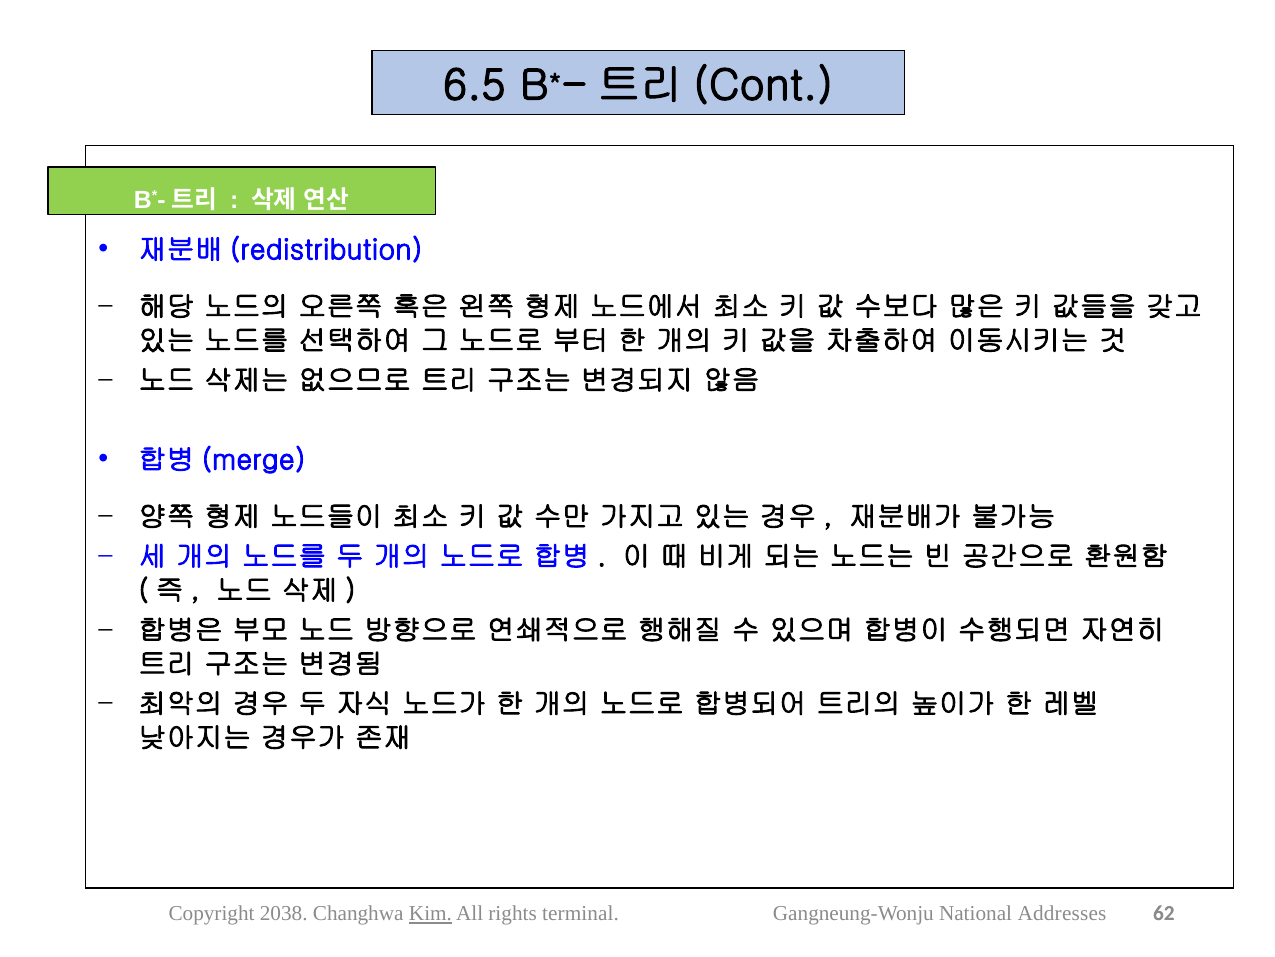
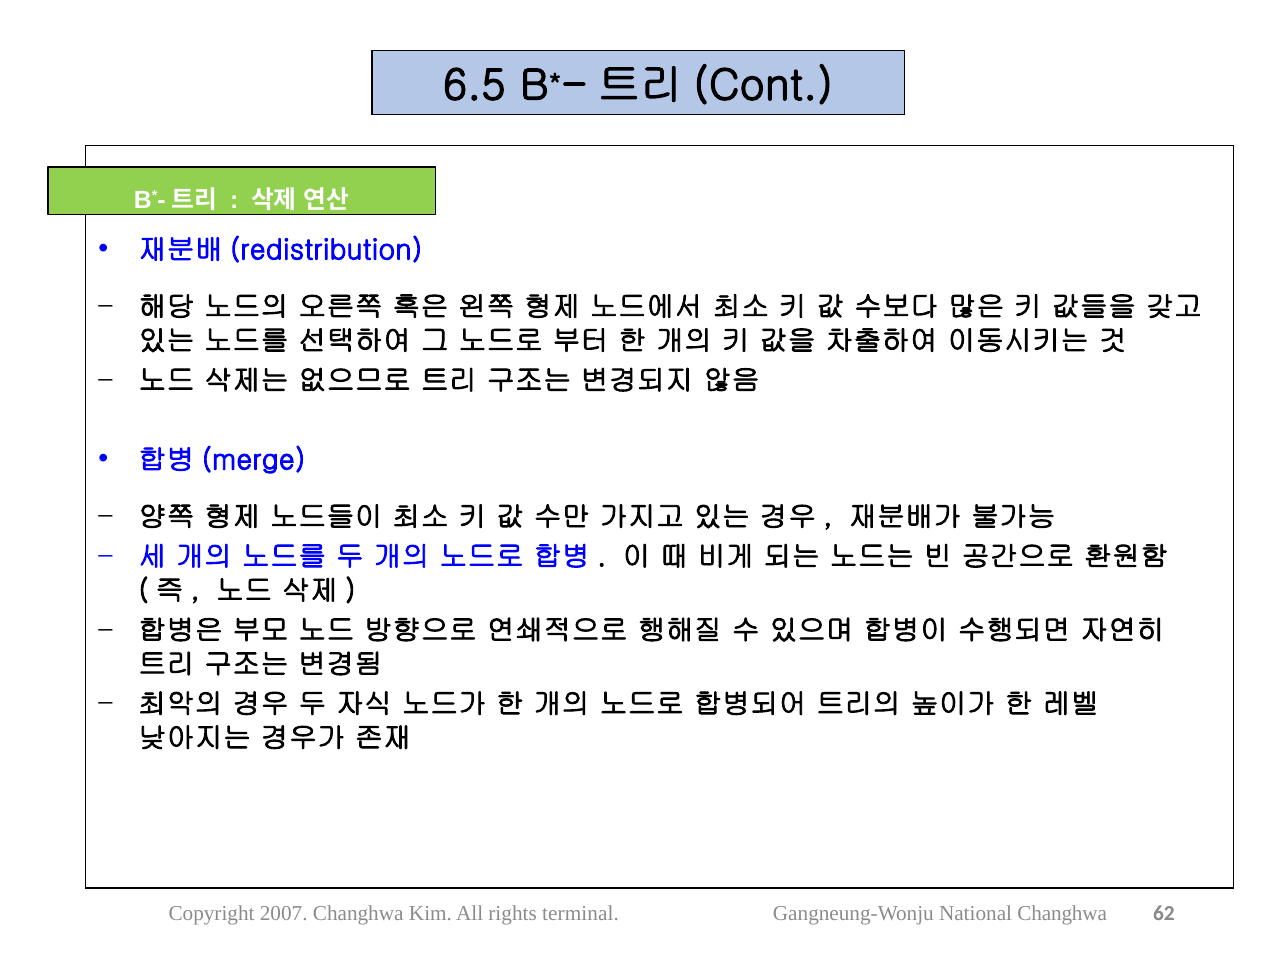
2038: 2038 -> 2007 (284, 913)
Kim underline: present -> none (430, 913)
National Addresses: Addresses -> Changhwa (1062, 913)
